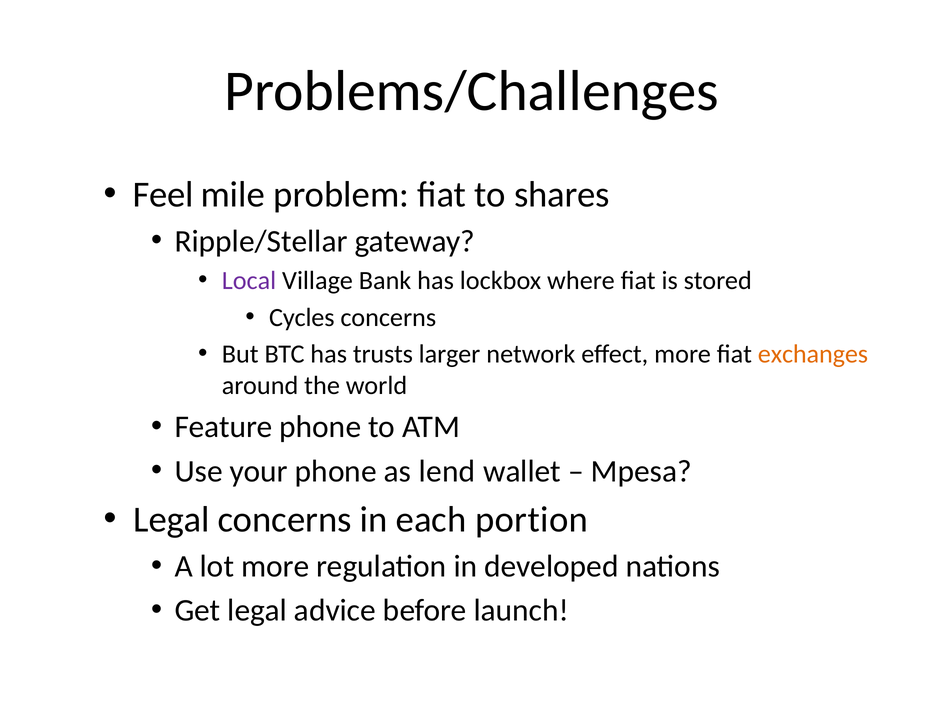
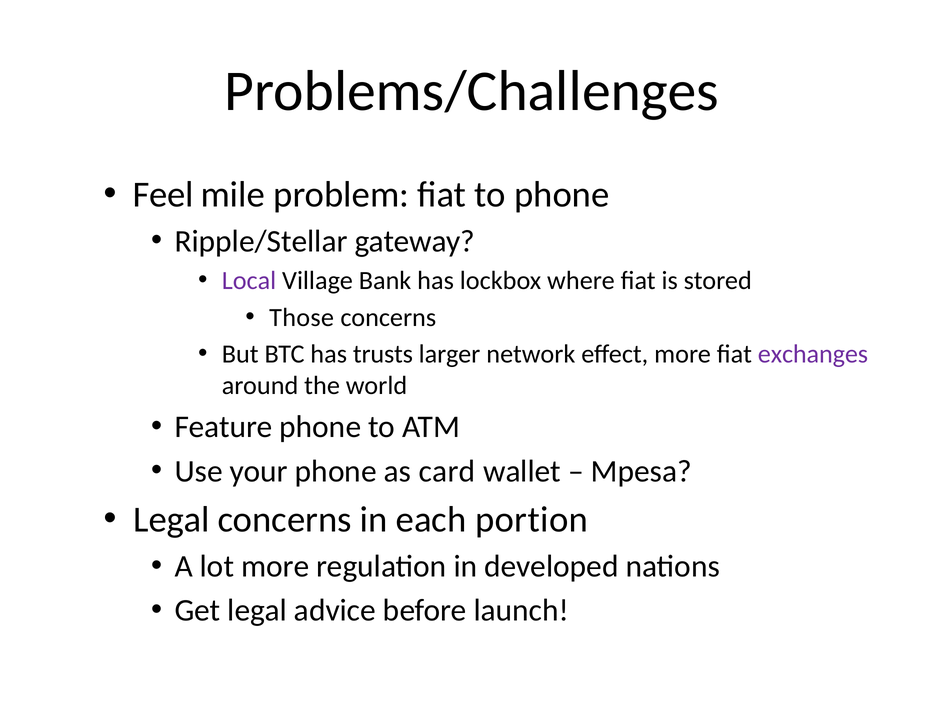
to shares: shares -> phone (562, 194)
Cycles: Cycles -> Those (302, 318)
exchanges colour: orange -> purple (813, 354)
lend: lend -> card (447, 471)
